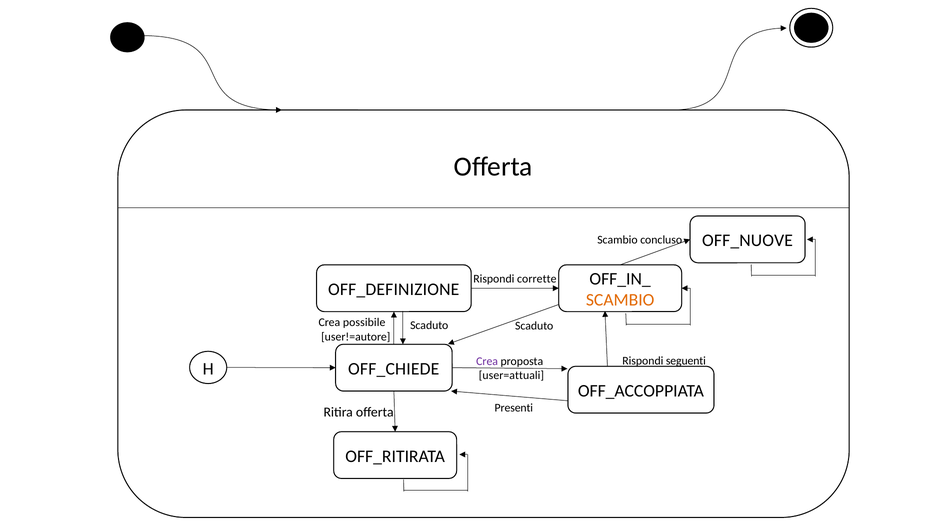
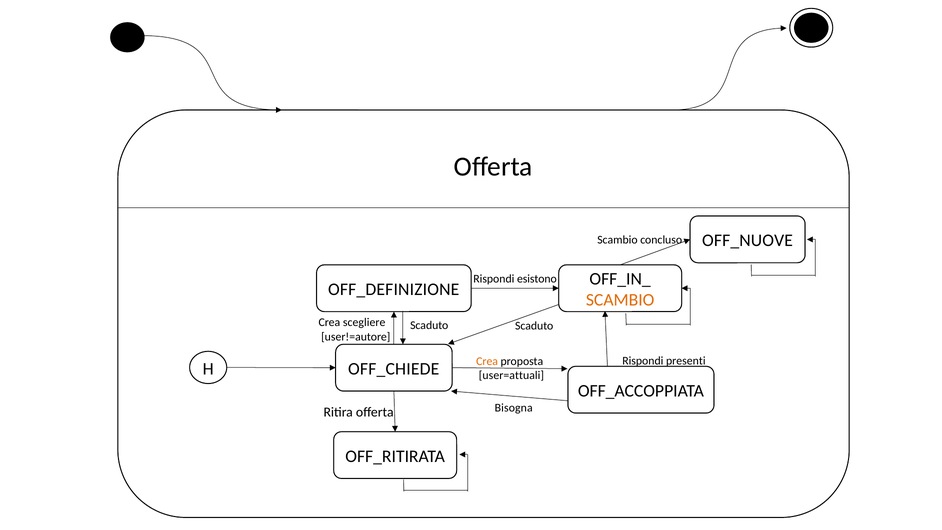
corrette: corrette -> esistono (537, 279)
possibile: possibile -> scegliere (364, 322)
seguenti: seguenti -> presenti (686, 361)
Crea colour: purple -> orange (487, 361)
Presenti: Presenti -> Bisogna (514, 408)
